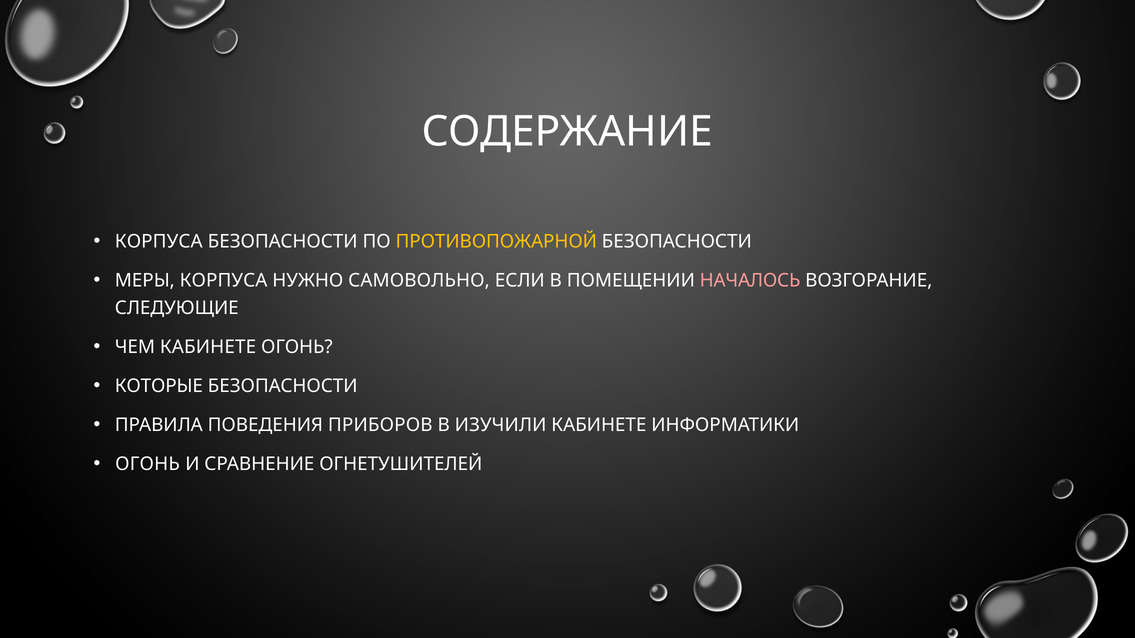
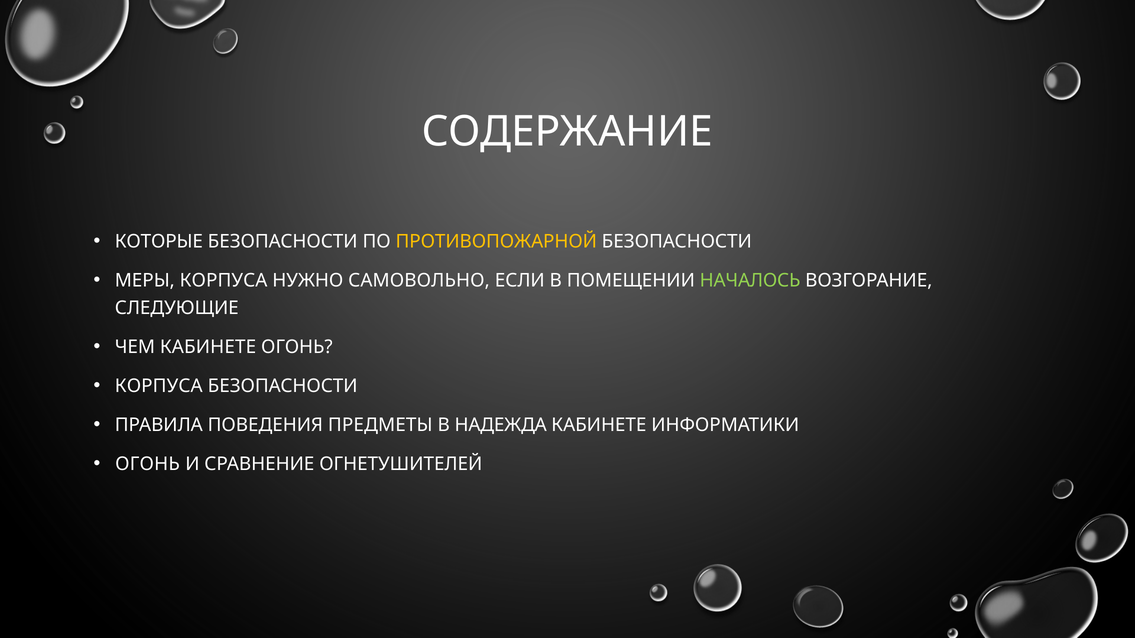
КОРПУСА: КОРПУСА -> КОТОРЫЕ (159, 242)
НАЧАЛОСЬ colour: pink -> light green (750, 281)
КОТОРЫЕ: КОТОРЫЕ -> КОРПУСА (159, 386)
ПРИБОРОВ: ПРИБОРОВ -> ПРЕДМЕТЫ (380, 425)
ИЗУЧИЛИ: ИЗУЧИЛИ -> НАДЕЖДА (501, 425)
